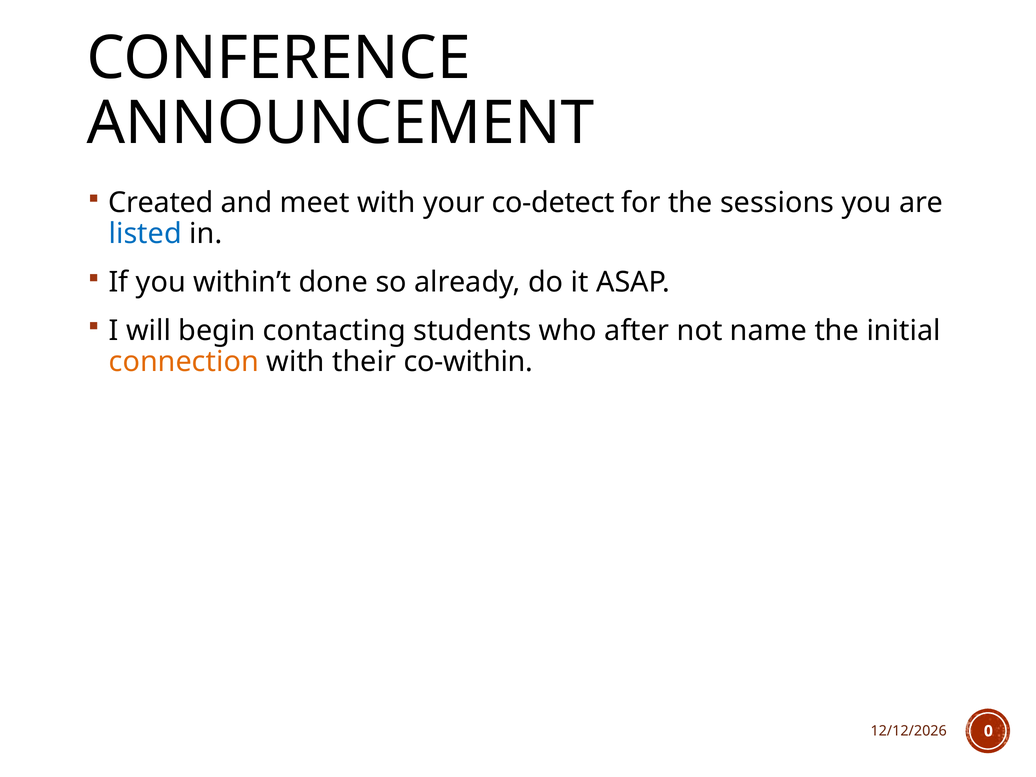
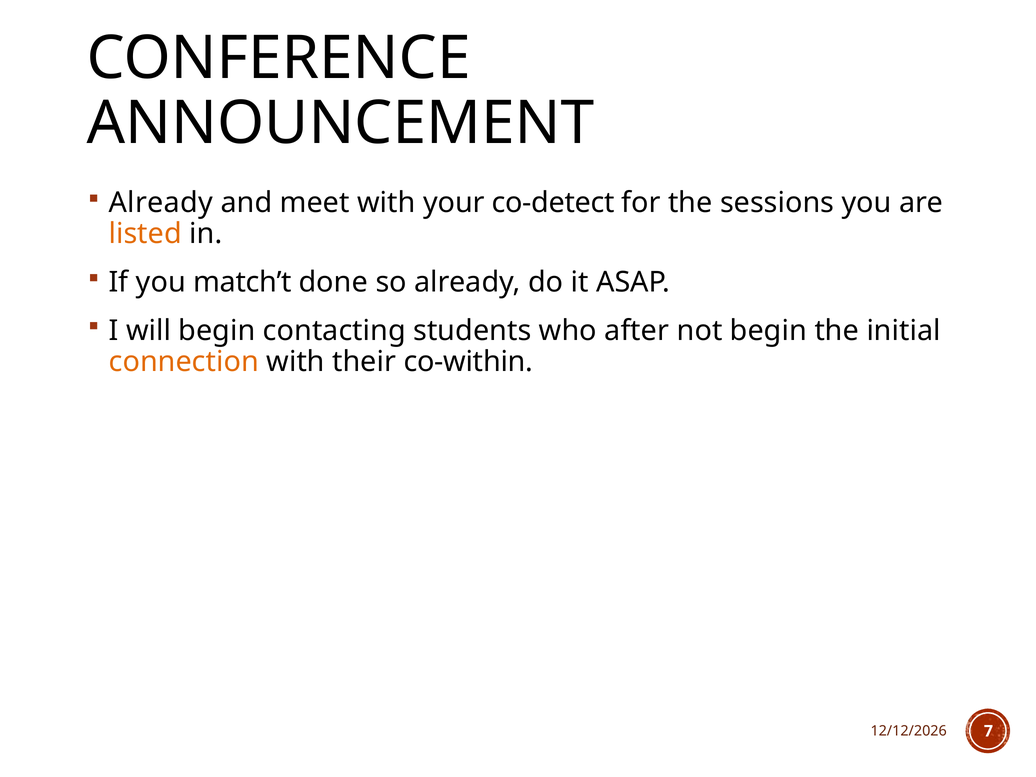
Created: Created -> Already (161, 203)
listed colour: blue -> orange (145, 234)
within’t: within’t -> match’t (242, 282)
not name: name -> begin (768, 331)
0: 0 -> 7 (988, 731)
